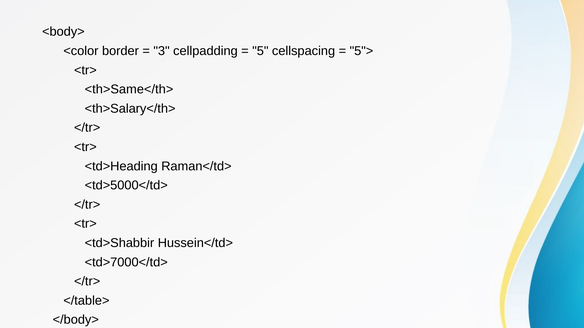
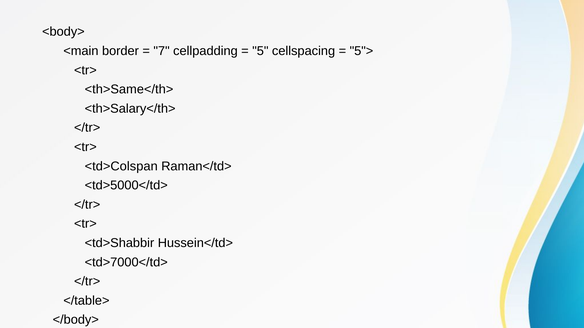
<color: <color -> <main (81, 51)
3: 3 -> 7 (162, 51)
<td>Heading: <td>Heading -> <td>Colspan (121, 166)
